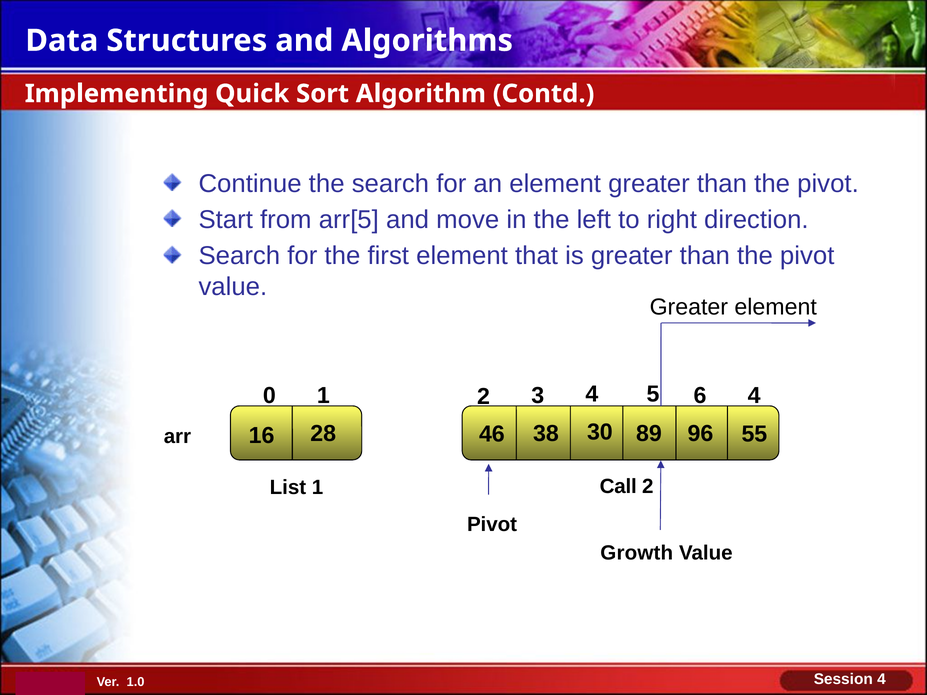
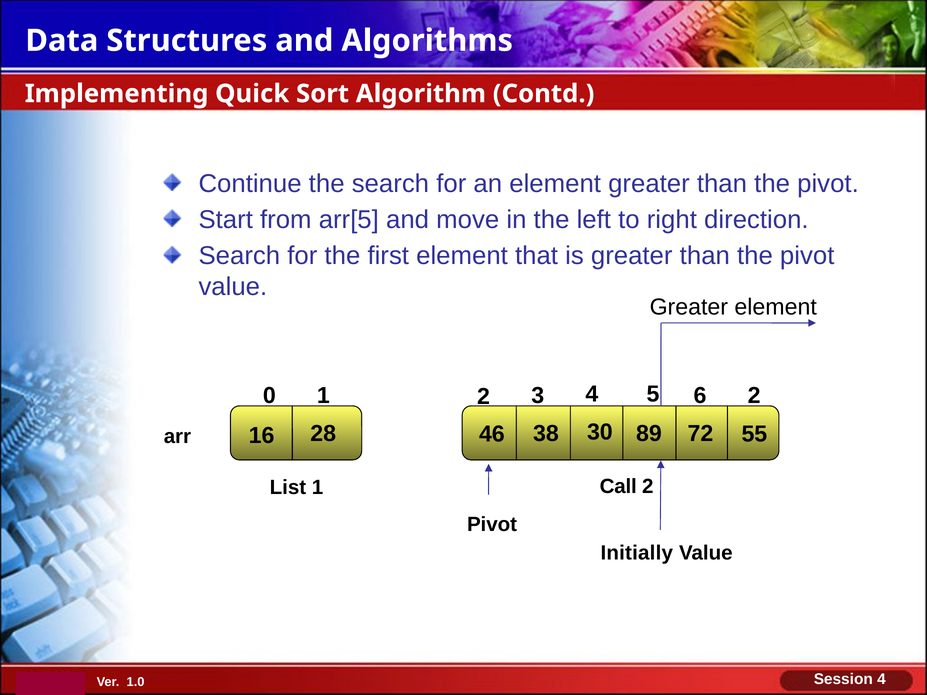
6 4: 4 -> 2 (754, 396)
96: 96 -> 72 (700, 434)
Growth: Growth -> Initially (637, 553)
